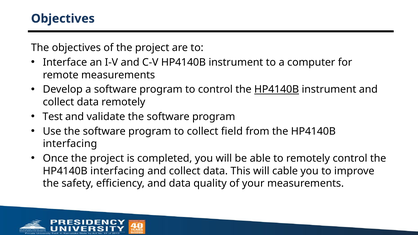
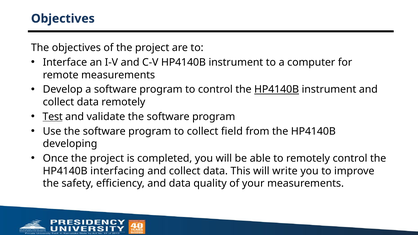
Test underline: none -> present (53, 117)
interfacing: interfacing -> developing (70, 144)
cable: cable -> write (285, 171)
